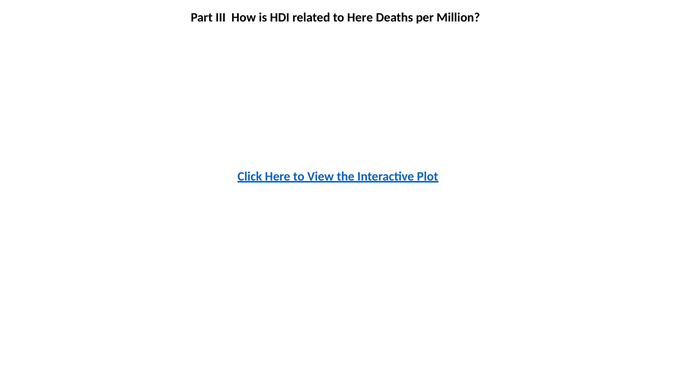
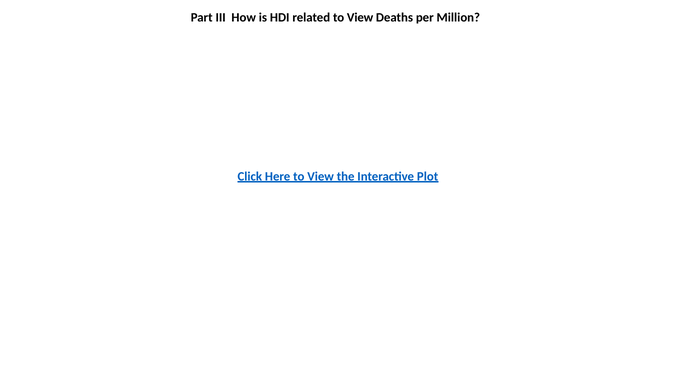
related to Here: Here -> View (360, 18)
